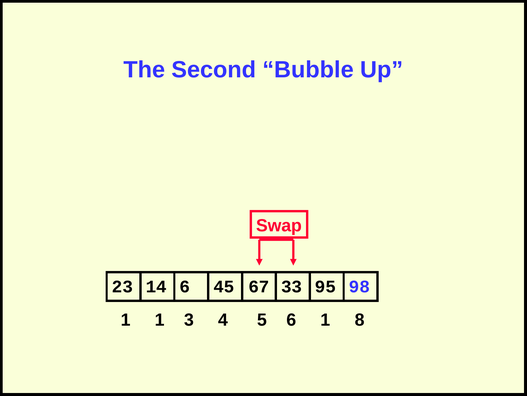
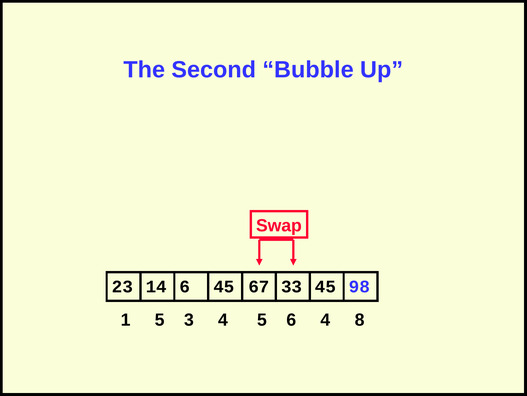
67 95: 95 -> 45 (325, 286)
1 1: 1 -> 5 (160, 319)
6 1: 1 -> 4 (326, 319)
